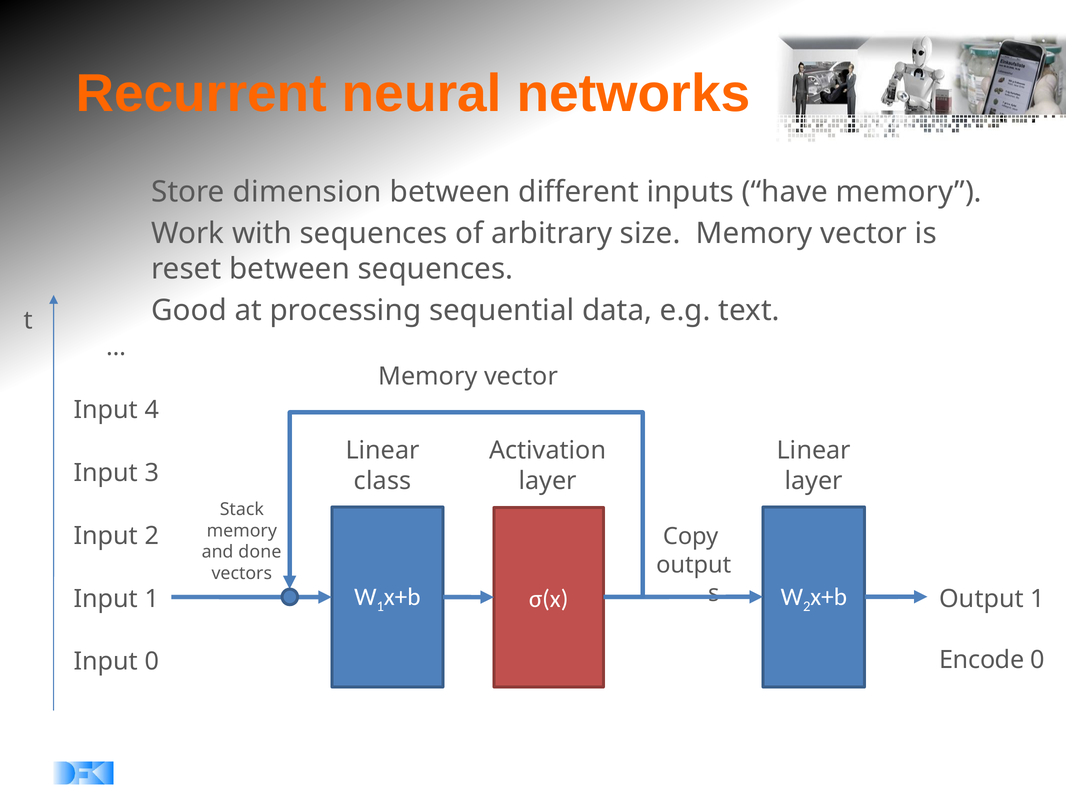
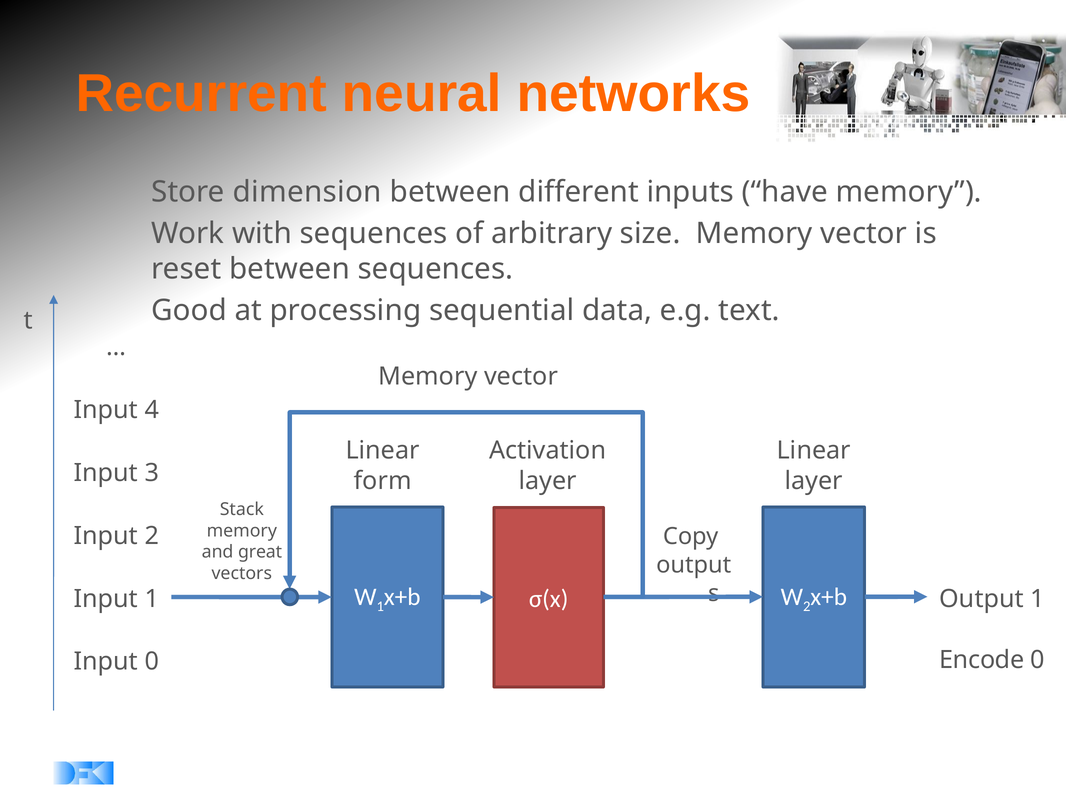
class: class -> form (383, 480)
done: done -> great (260, 552)
